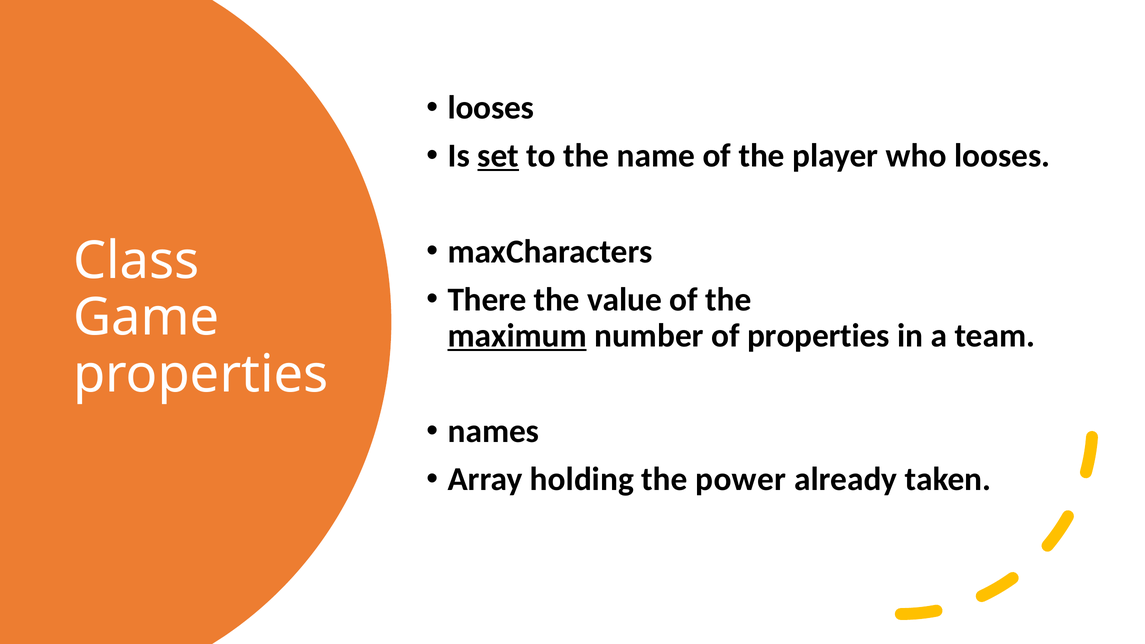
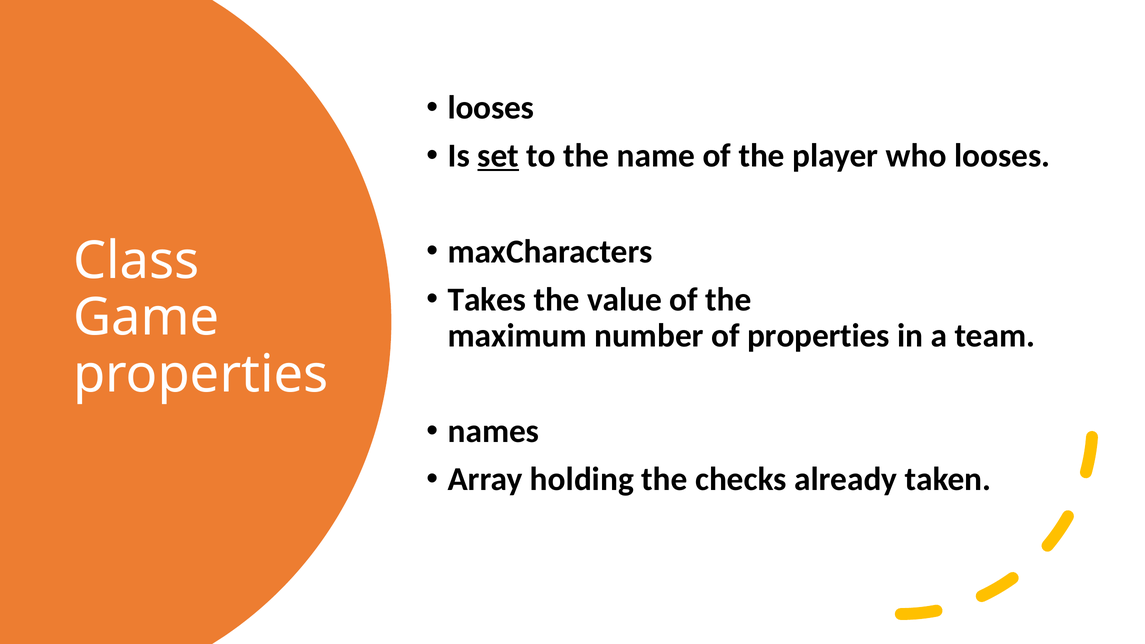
There: There -> Takes (487, 300)
maximum underline: present -> none (517, 336)
power: power -> checks (741, 479)
